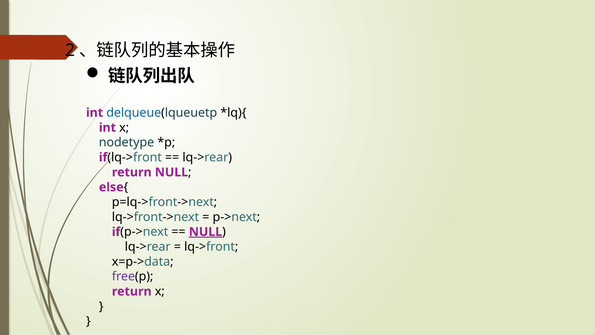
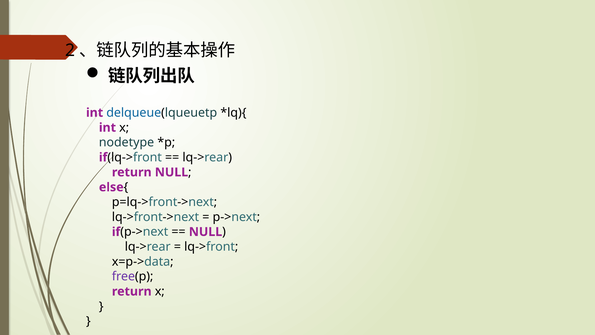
NULL underline: present -> none (205, 232)
